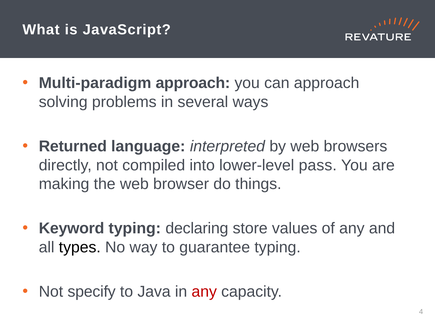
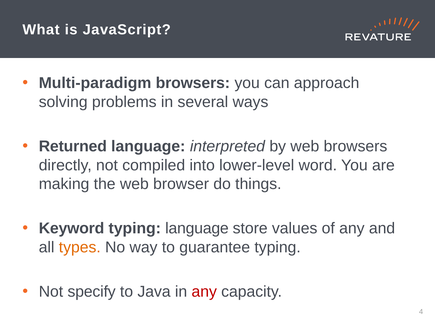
Multi-paradigm approach: approach -> browsers (193, 83)
pass: pass -> word (318, 165)
typing declaring: declaring -> language (197, 229)
types colour: black -> orange (80, 247)
